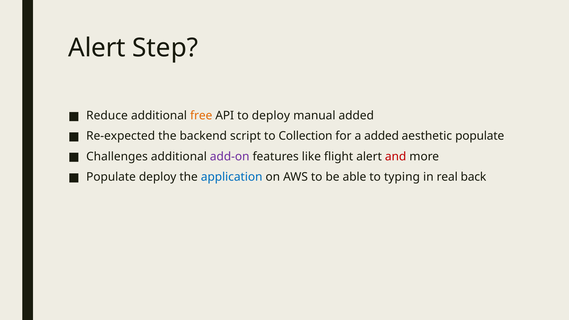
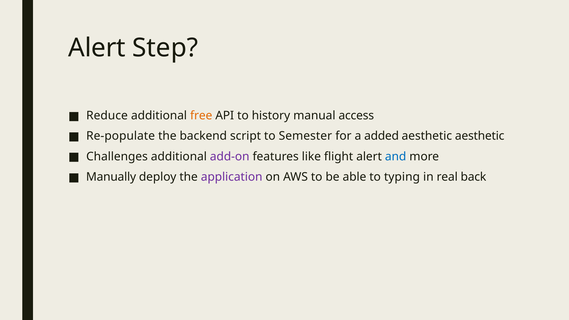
to deploy: deploy -> history (271, 116)
manual added: added -> access (356, 116)
Re-expected: Re-expected -> Re-populate (121, 136)
Collection: Collection -> Semester (305, 136)
aesthetic populate: populate -> aesthetic (480, 136)
and colour: red -> blue (396, 157)
Populate: Populate -> Manually (111, 177)
application colour: blue -> purple (232, 177)
